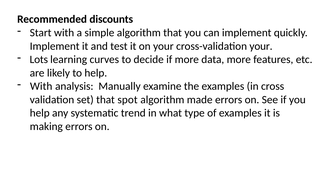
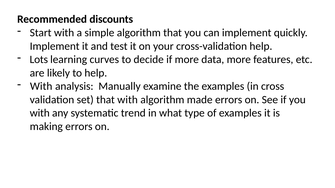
cross-validation your: your -> help (261, 46)
that spot: spot -> with (128, 100)
help: help -> with (40, 113)
